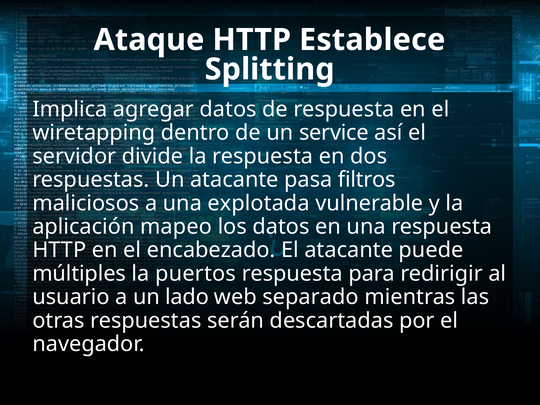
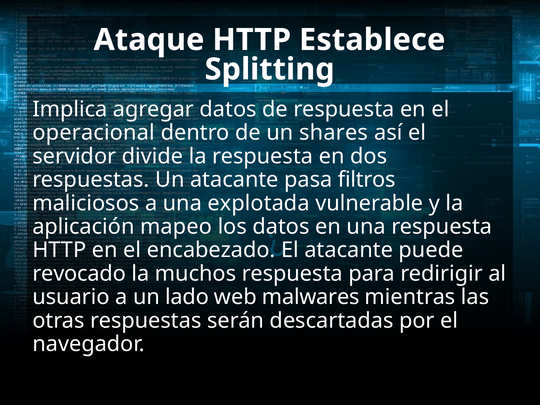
wiretapping: wiretapping -> operacional (94, 133)
service: service -> shares (334, 133)
múltiples: múltiples -> revocado (79, 274)
puertos: puertos -> muchos (196, 274)
separado: separado -> malwares (311, 297)
